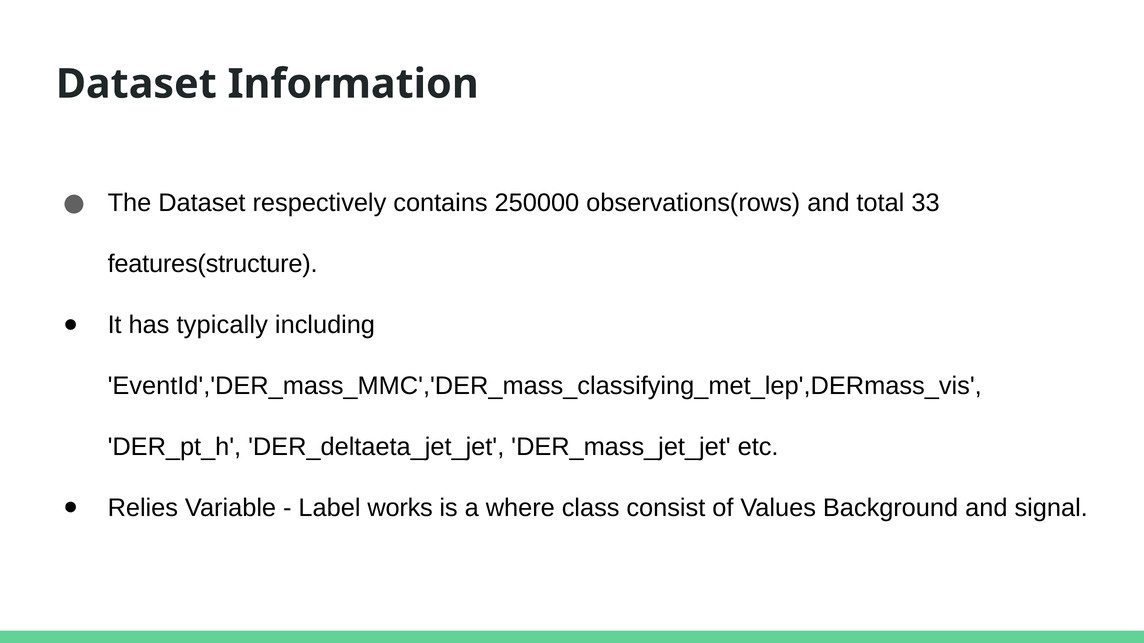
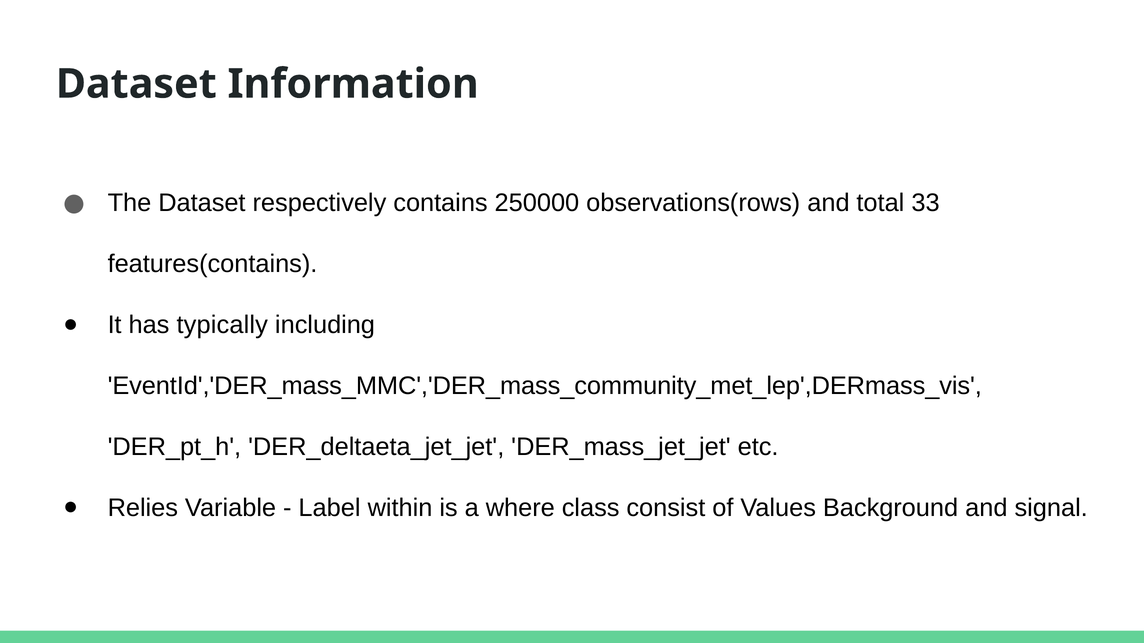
features(structure: features(structure -> features(contains (213, 264)
EventId','DER_mass_MMC','DER_mass_classifying_met_lep',DERmass_vis: EventId','DER_mass_MMC','DER_mass_classifying_met_lep',DERmass_vis -> EventId','DER_mass_MMC','DER_mass_community_met_lep',DERmass_vis (545, 386)
works: works -> within (400, 508)
